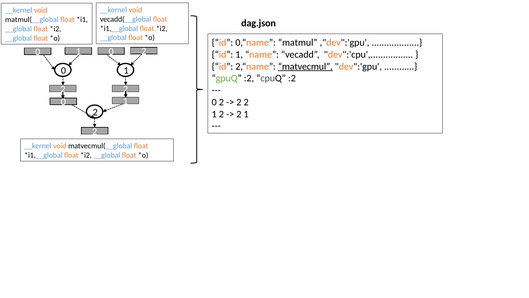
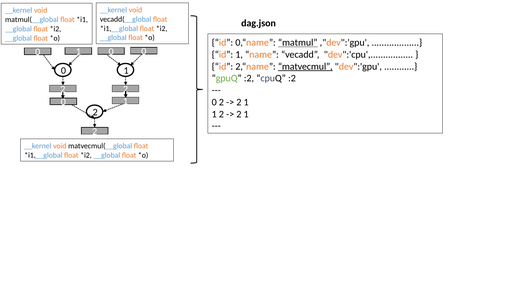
matmul underline: none -> present (298, 43)
1 0 2: 2 -> 0 (144, 51)
2: 2 -> 1 (246, 102)
